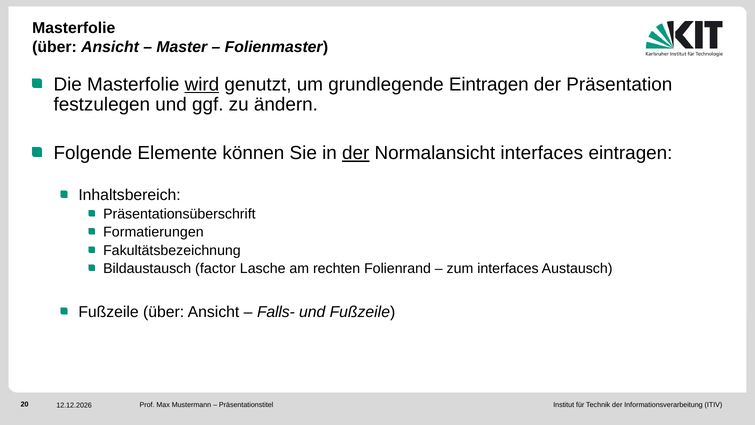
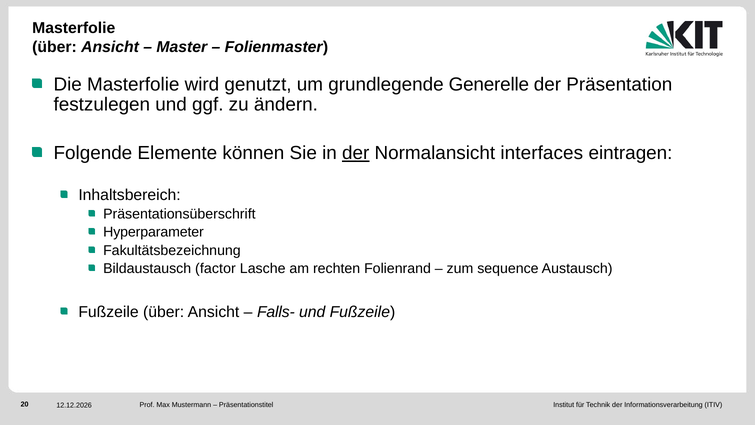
wird underline: present -> none (202, 84)
grundlegende Eintragen: Eintragen -> Generelle (489, 84)
Formatierungen: Formatierungen -> Hyperparameter (153, 232)
zum interfaces: interfaces -> sequence (508, 268)
